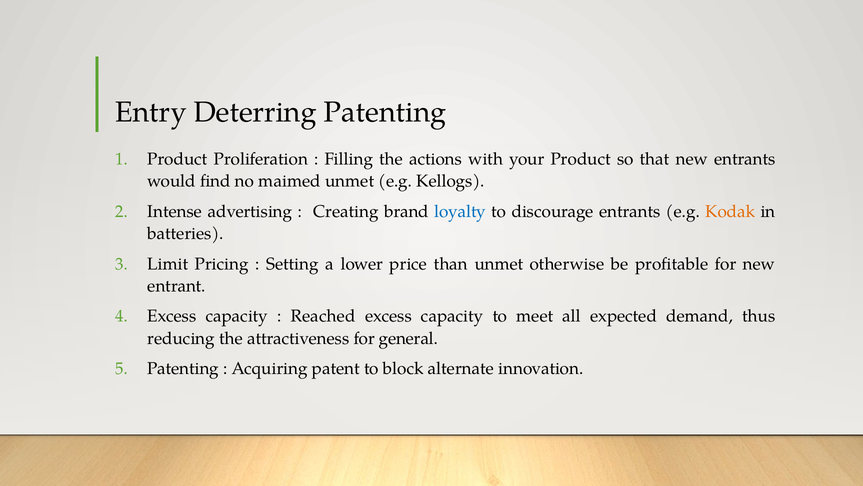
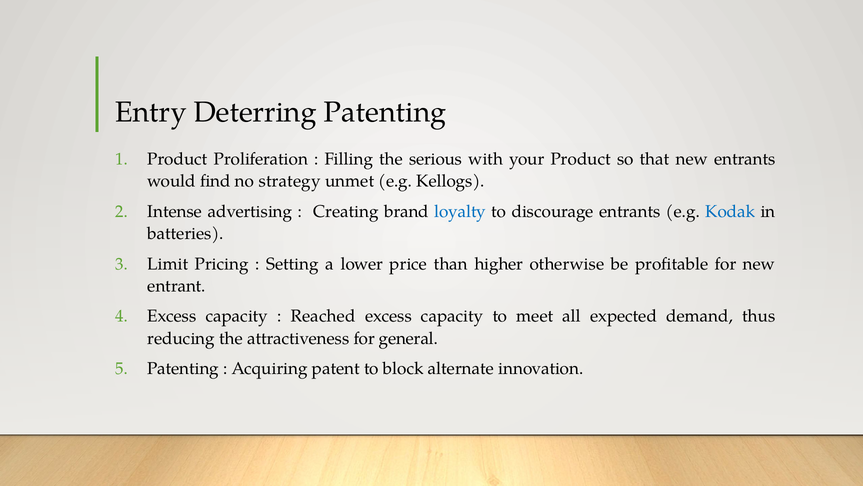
actions: actions -> serious (436, 159)
maimed: maimed -> strategy (290, 181)
Kodak colour: orange -> blue (730, 211)
than unmet: unmet -> higher (499, 264)
